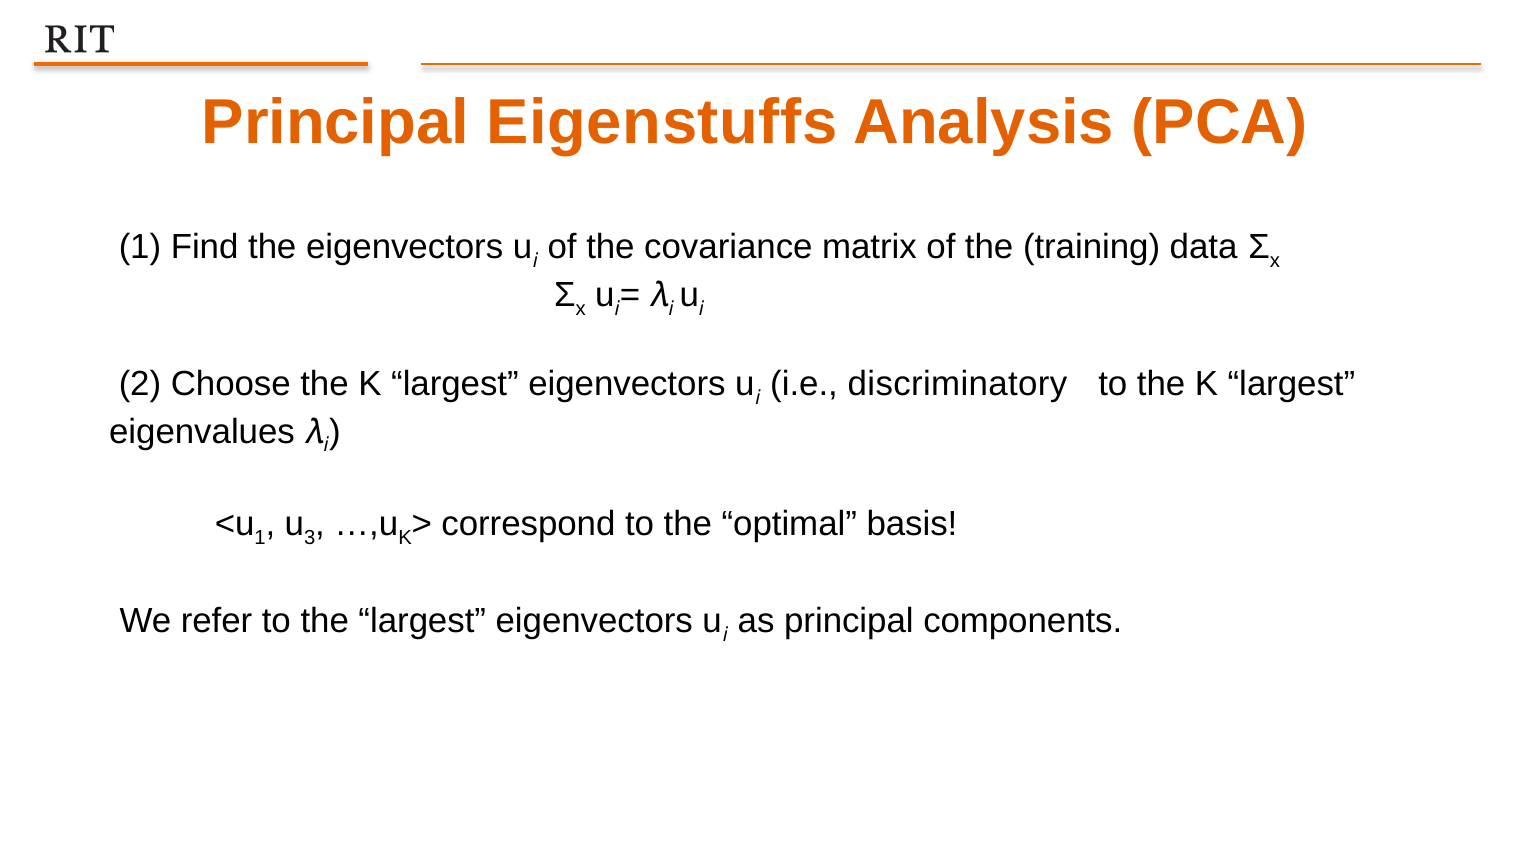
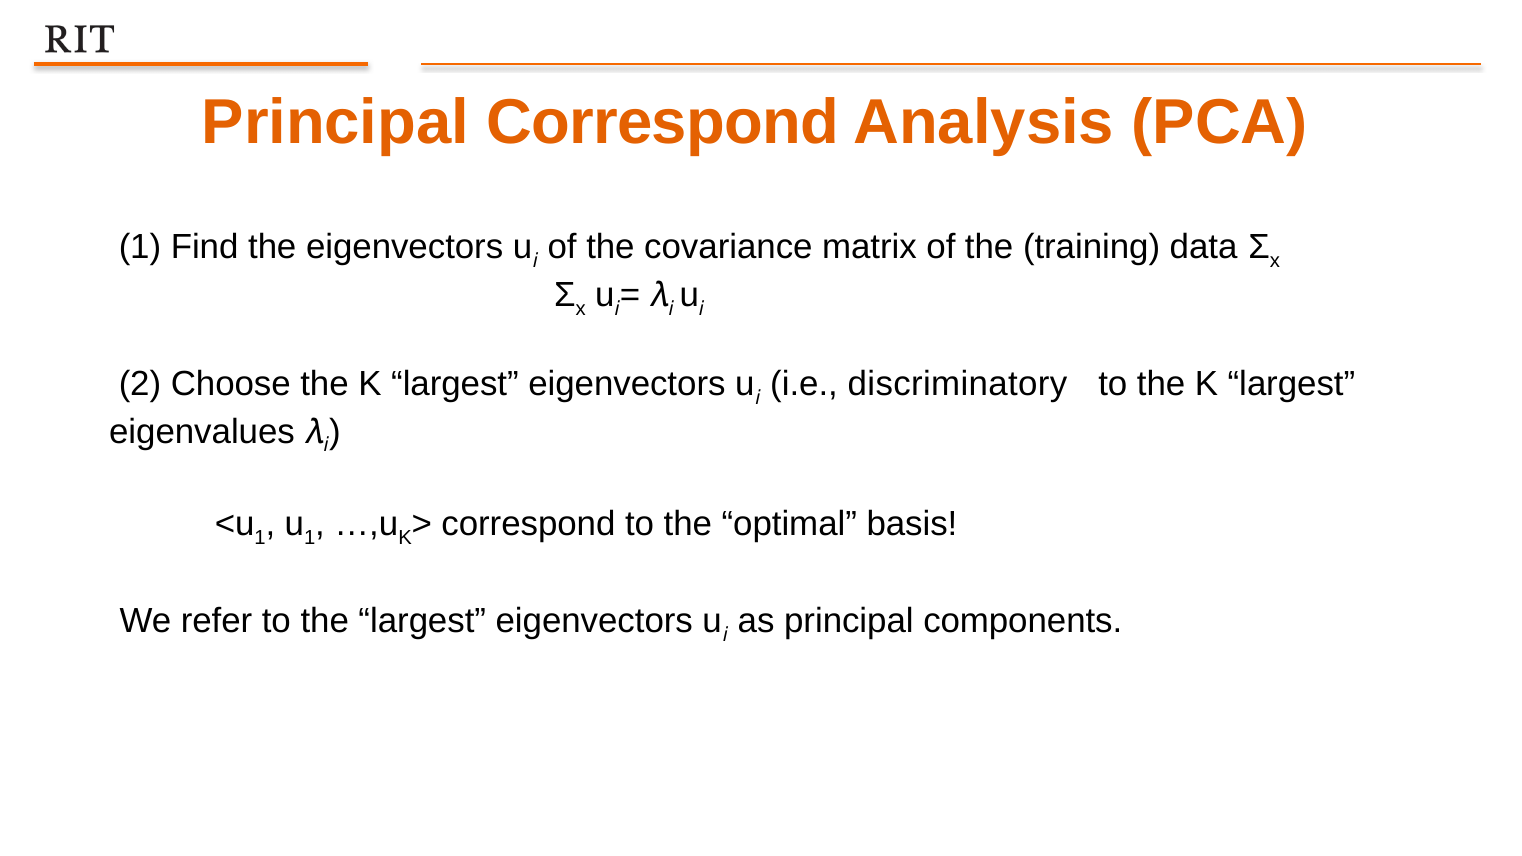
Principal Eigenstuffs: Eigenstuffs -> Correspond (663, 123)
3: 3 -> 1 (310, 538)
